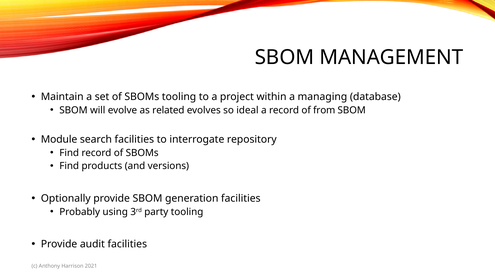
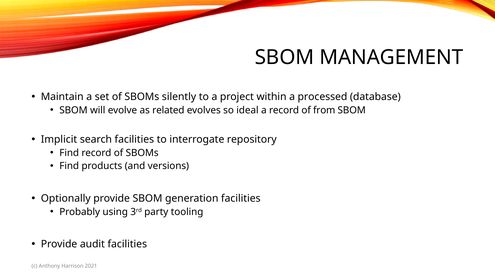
SBOMs tooling: tooling -> silently (179, 96)
managing: managing -> processed (322, 96)
Module: Module -> Implicit (59, 139)
